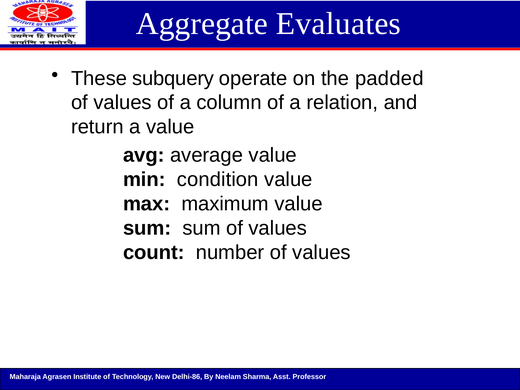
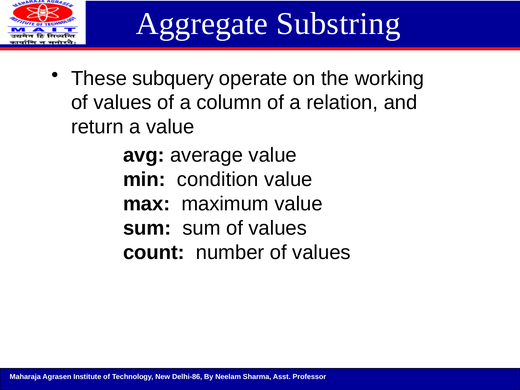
Evaluates: Evaluates -> Substring (338, 24)
padded: padded -> working (389, 78)
